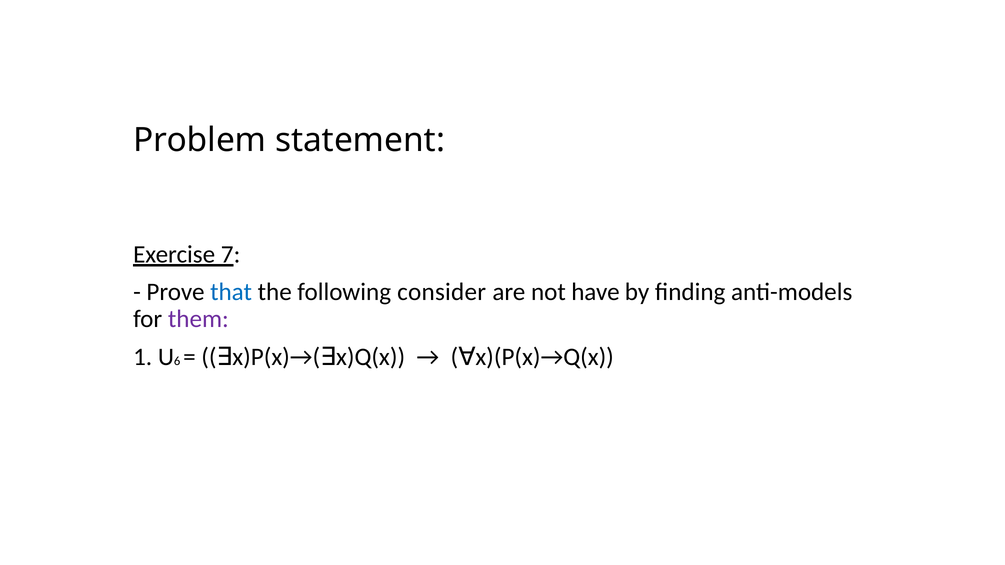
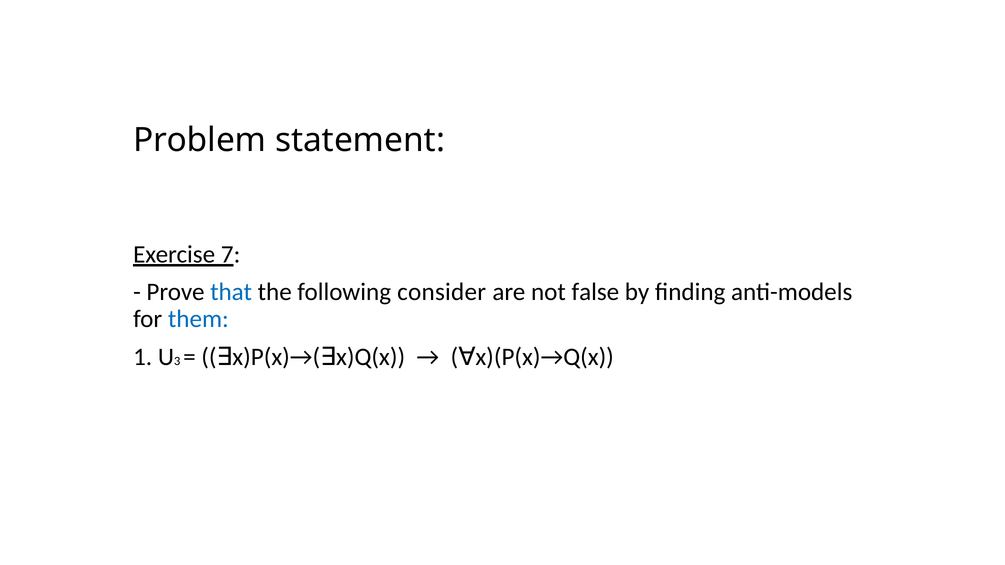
have: have -> false (595, 292)
them colour: purple -> blue (198, 319)
6: 6 -> 3 (177, 361)
